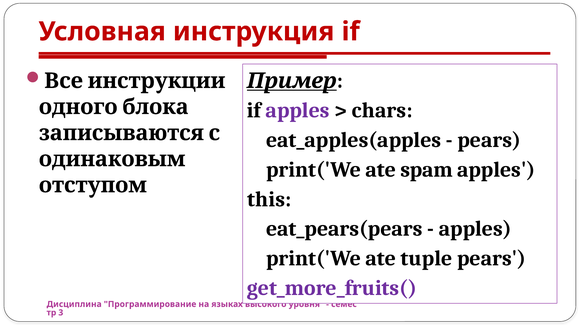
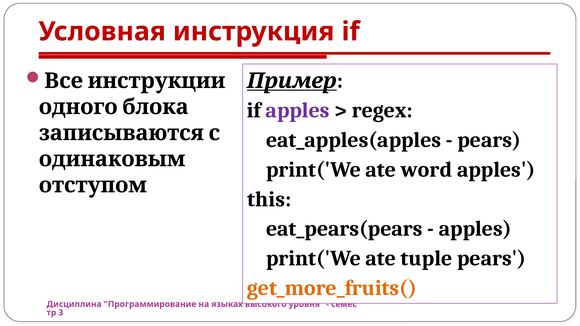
chars: chars -> regex (382, 110)
spam: spam -> word (426, 170)
get_more_fruits( colour: purple -> orange (332, 288)
